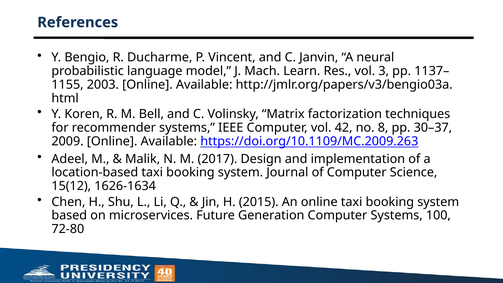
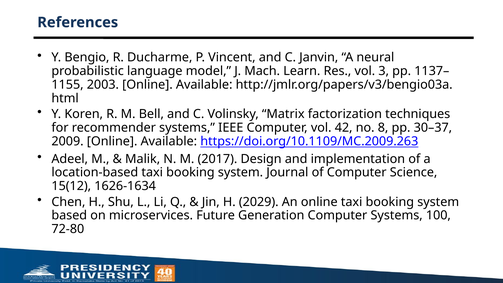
2015: 2015 -> 2029 (259, 202)
